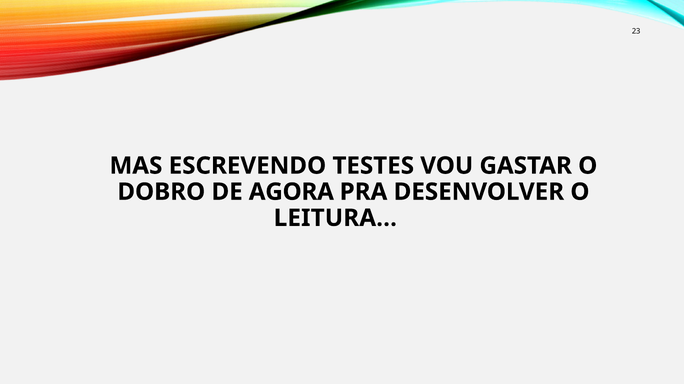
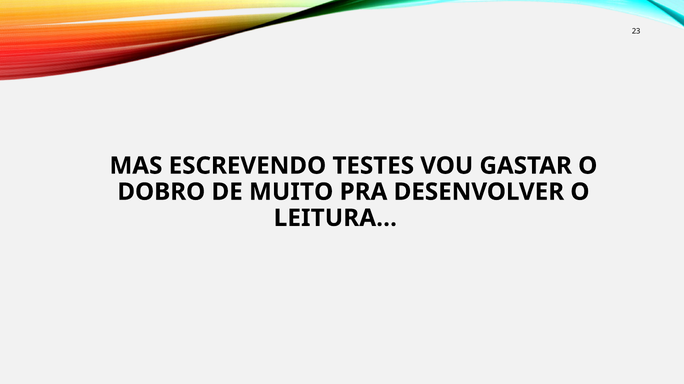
AGORA: AGORA -> MUITO (291, 192)
